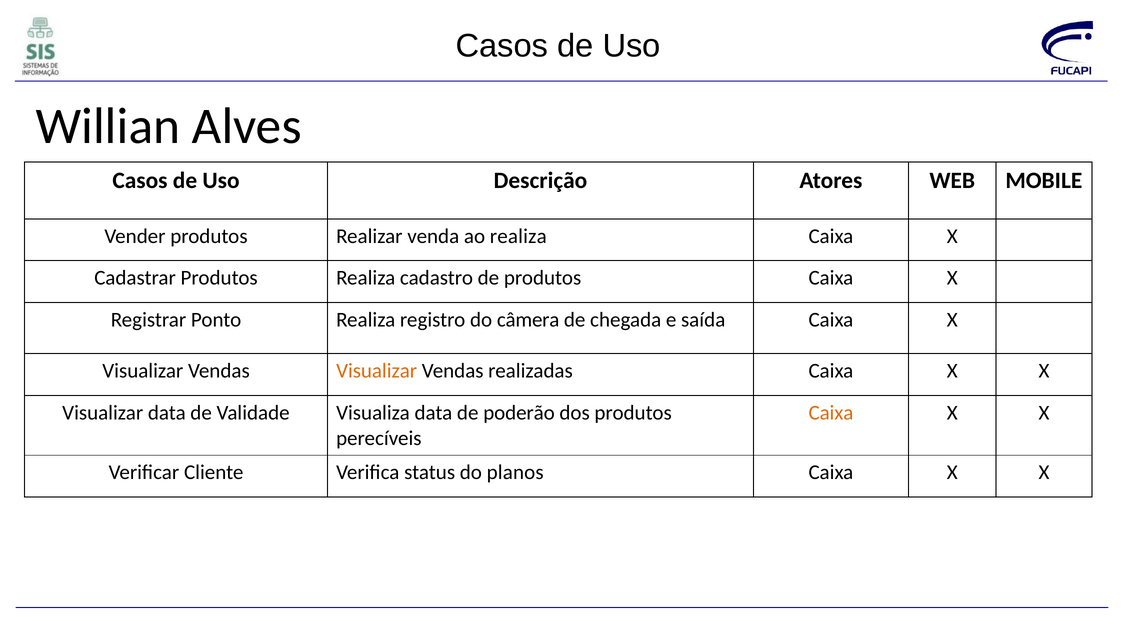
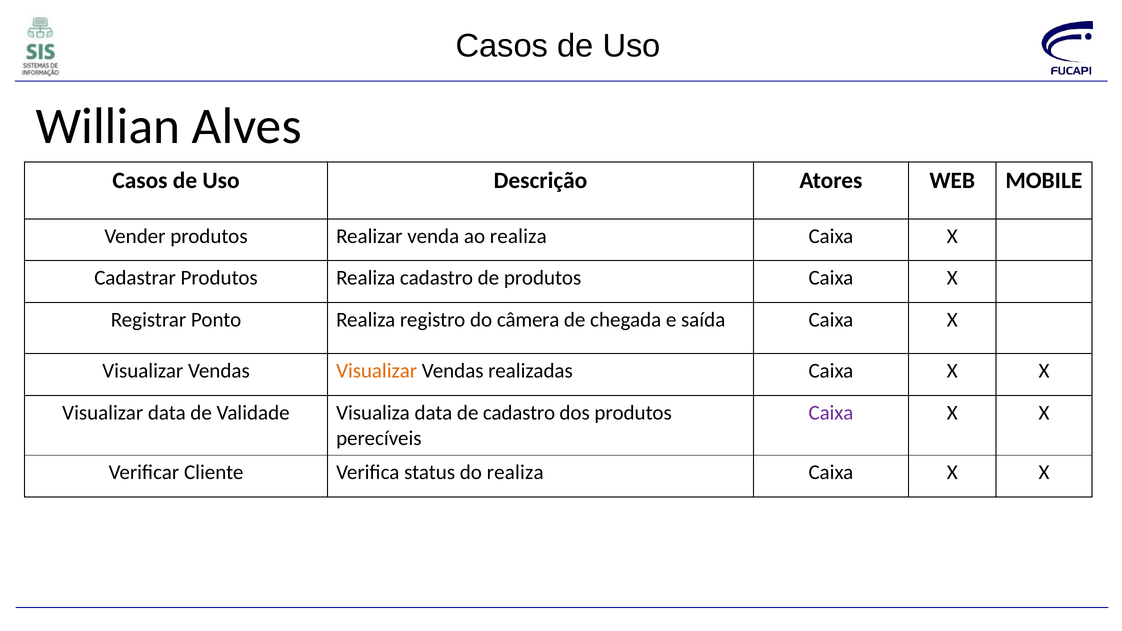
de poderão: poderão -> cadastro (519, 413)
Caixa colour: orange -> purple (831, 413)
do planos: planos -> realiza (515, 472)
